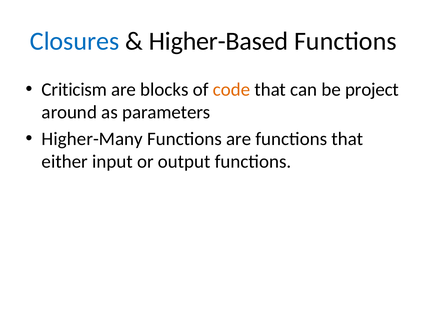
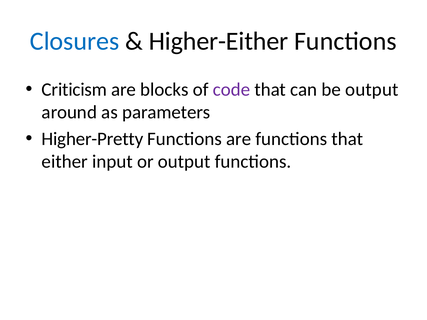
Higher-Based: Higher-Based -> Higher-Either (219, 41)
code colour: orange -> purple (231, 90)
be project: project -> output (372, 90)
Higher-Many: Higher-Many -> Higher-Pretty (92, 139)
